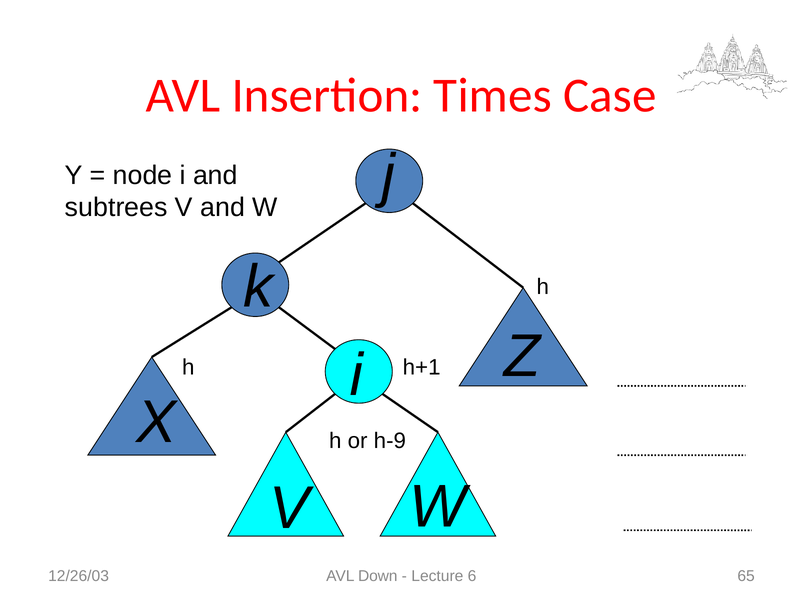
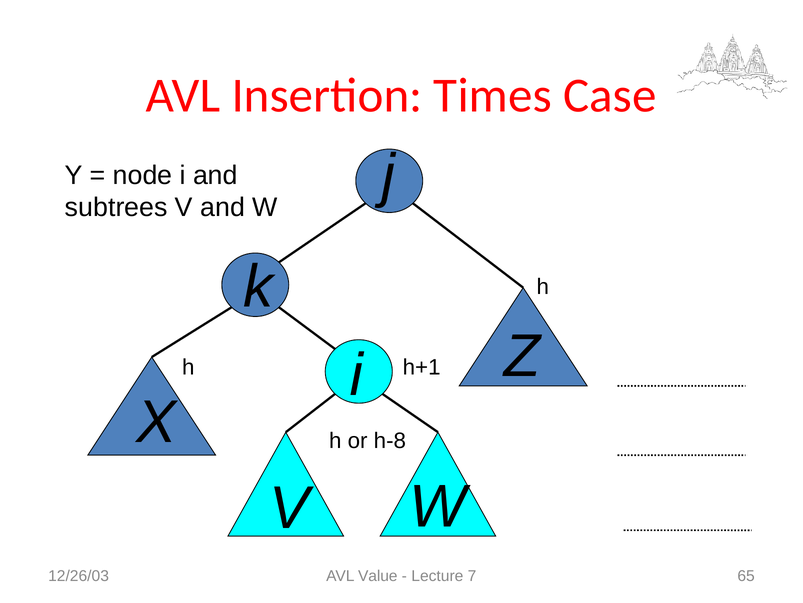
h-9: h-9 -> h-8 (390, 440)
Down: Down -> Value (378, 575)
6: 6 -> 7 (472, 575)
